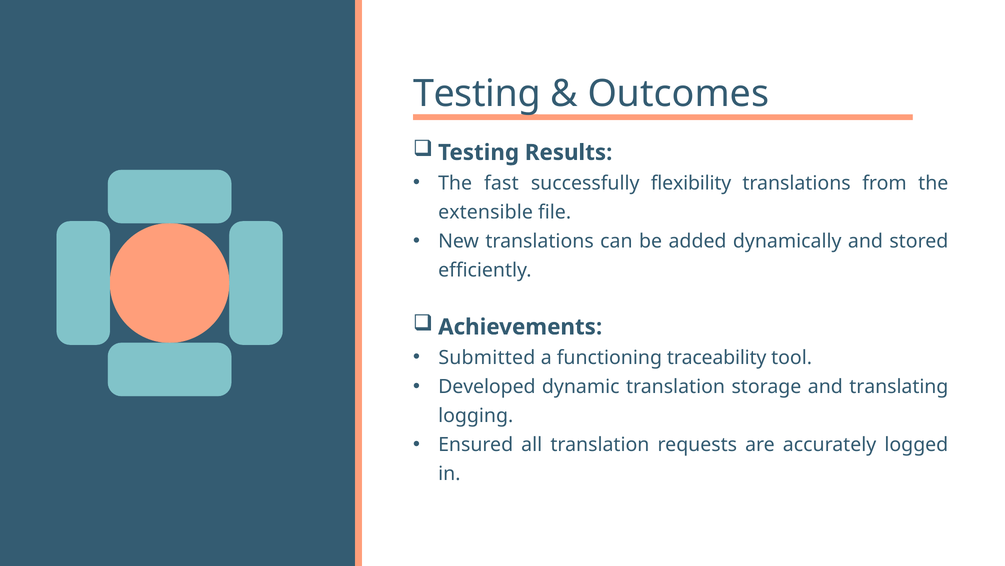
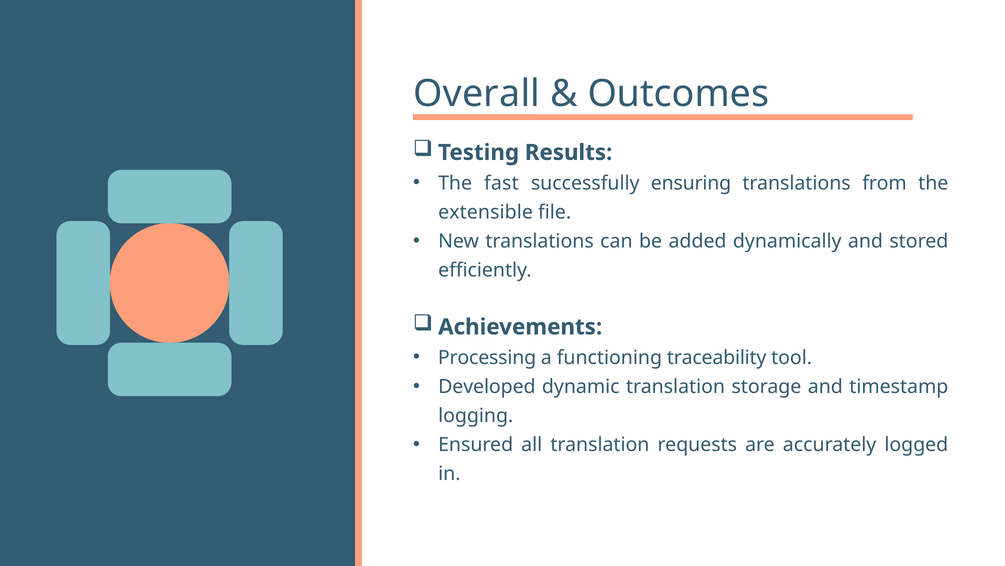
Testing: Testing -> Overall (477, 94)
flexibility: flexibility -> ensuring (691, 183)
Submitted: Submitted -> Processing (487, 357)
translating: translating -> timestamp (899, 386)
